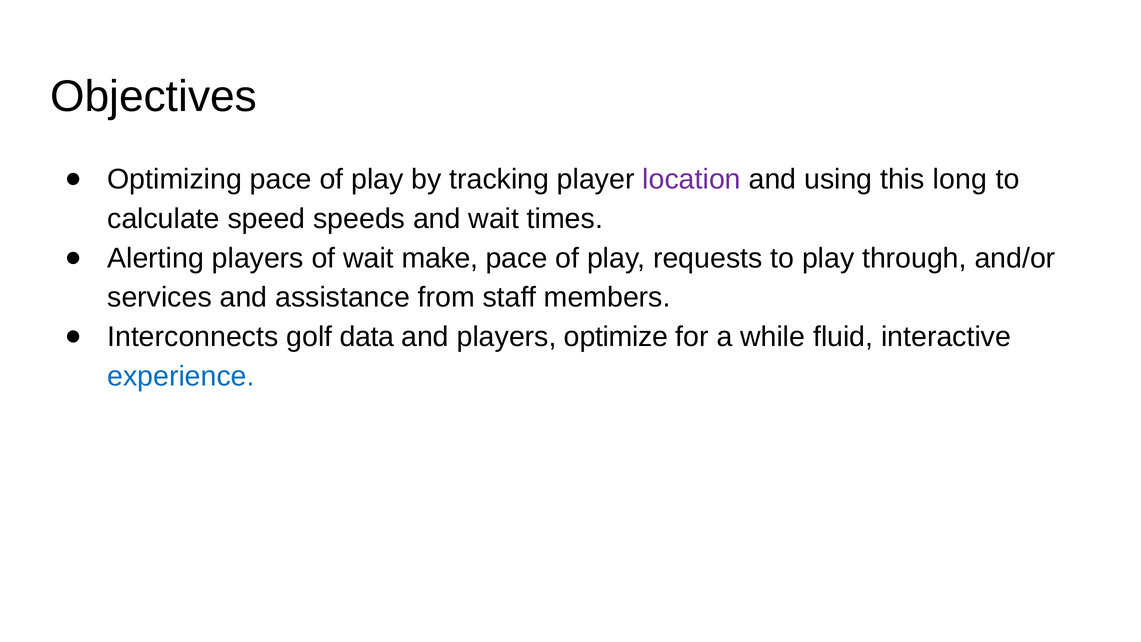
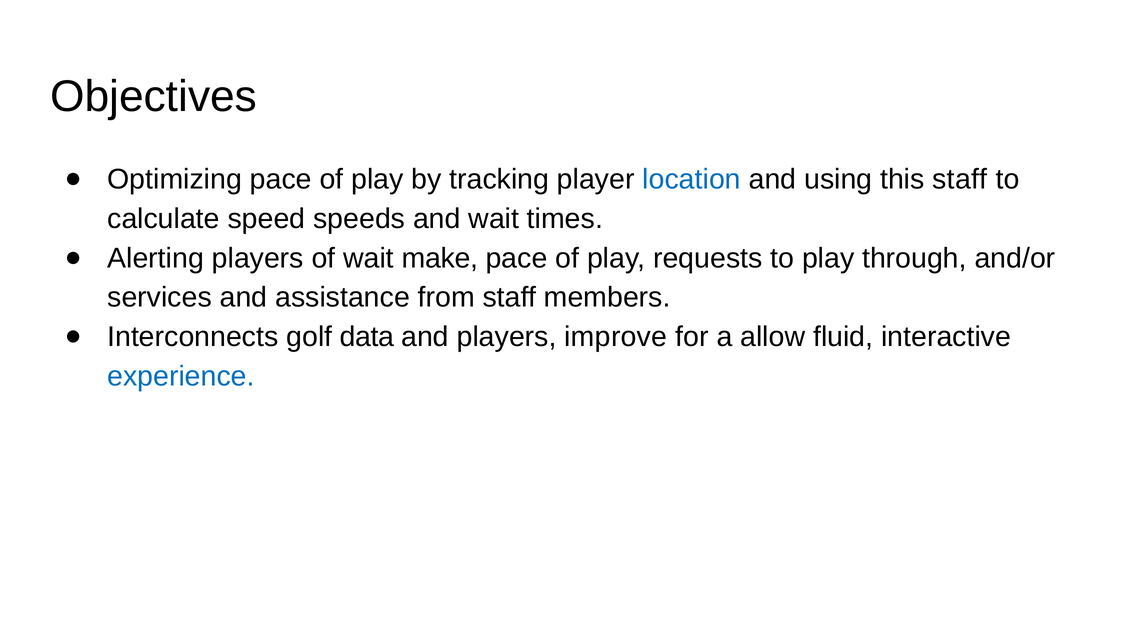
location colour: purple -> blue (692, 179)
this long: long -> staff (960, 179)
optimize: optimize -> improve (616, 337)
while: while -> allow (773, 337)
